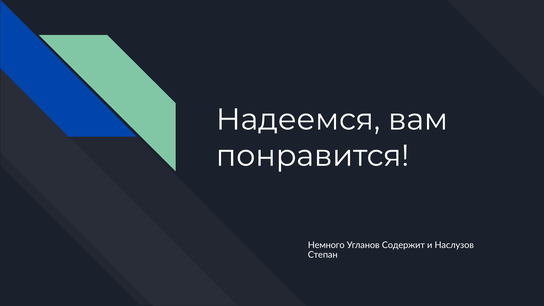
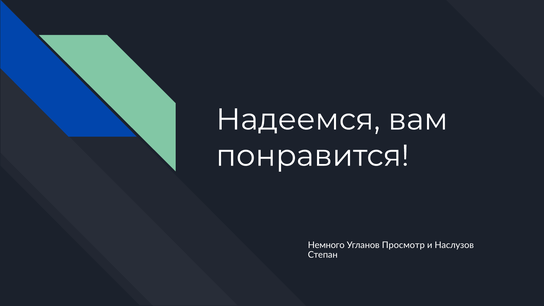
Содержит: Содержит -> Просмотр (403, 245)
